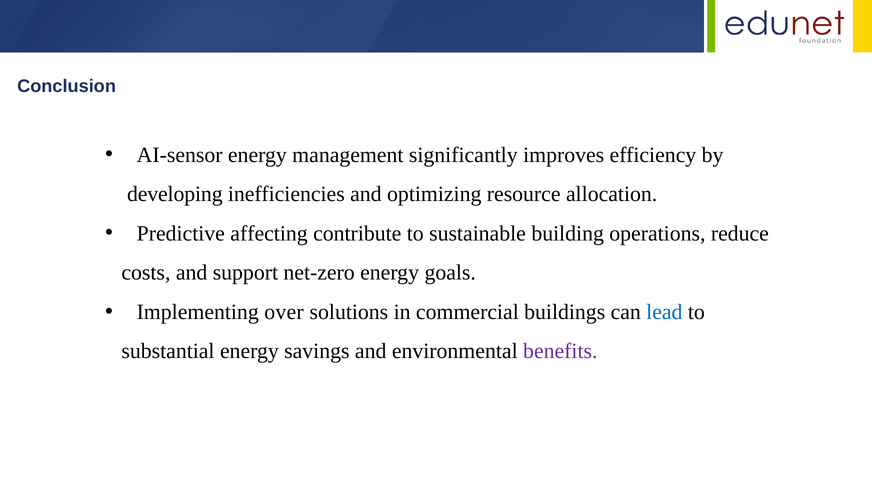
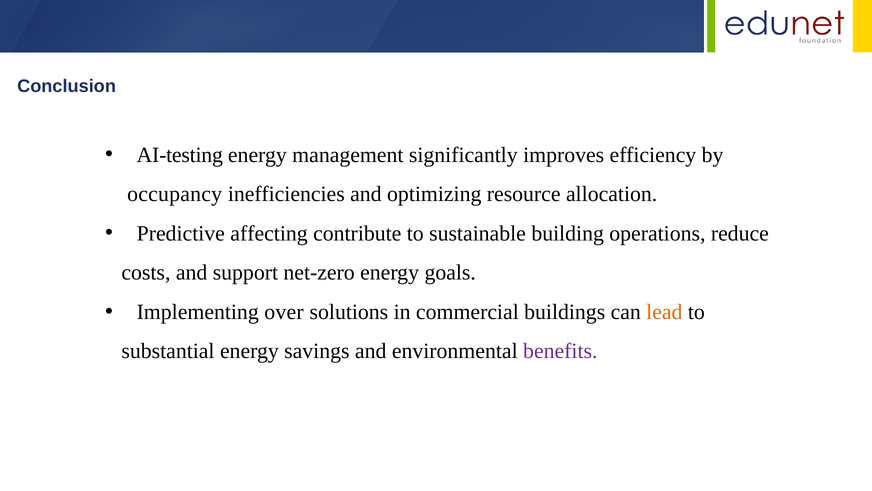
AI-sensor: AI-sensor -> AI-testing (180, 155)
developing: developing -> occupancy (175, 194)
lead colour: blue -> orange (664, 312)
